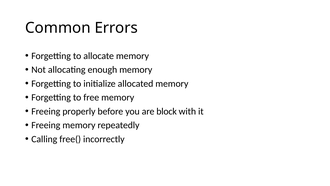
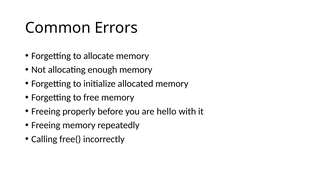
block: block -> hello (166, 111)
